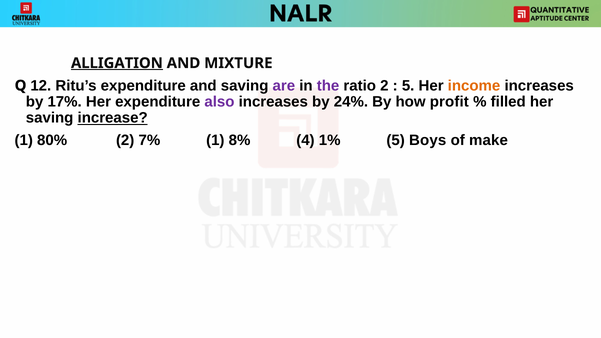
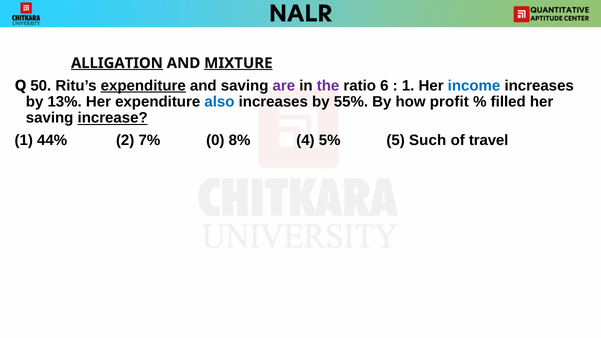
MIXTURE underline: none -> present (238, 63)
12: 12 -> 50 (41, 86)
expenditure underline: none -> present (143, 86)
ratio 2: 2 -> 6 (384, 86)
5: 5 -> 1 (408, 86)
income colour: orange -> blue (474, 86)
17%: 17% -> 13% (65, 102)
also colour: purple -> blue (219, 102)
24%: 24% -> 55% (351, 102)
80%: 80% -> 44% (52, 141)
7% 1: 1 -> 0 (215, 141)
1%: 1% -> 5% (330, 141)
Boys: Boys -> Such (428, 141)
make: make -> travel (489, 141)
